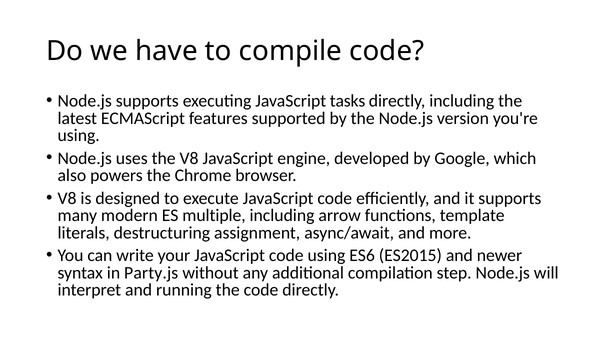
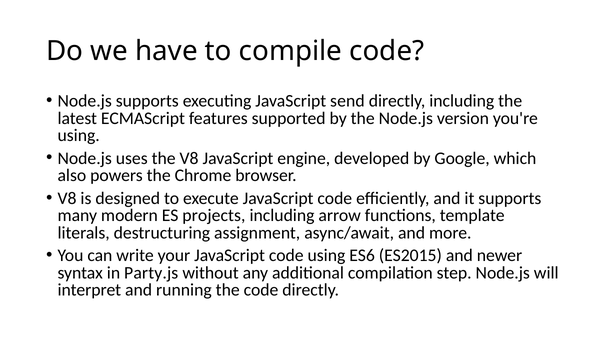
tasks: tasks -> send (347, 101)
multiple: multiple -> projects (214, 215)
